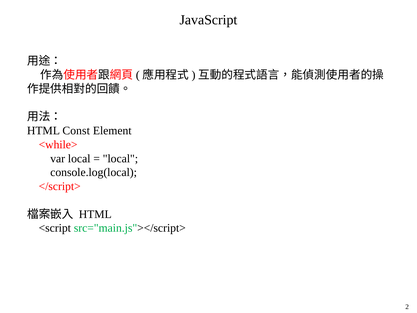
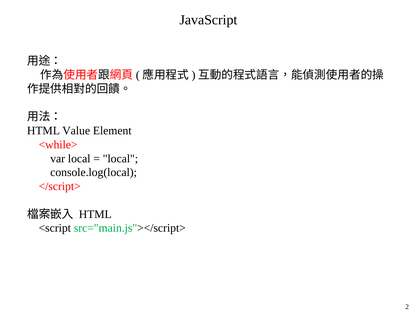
Const: Const -> Value (76, 131)
